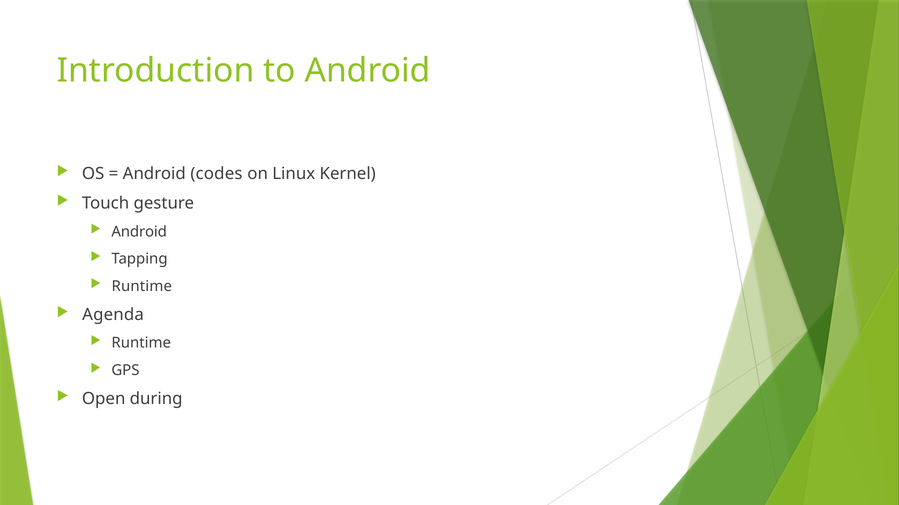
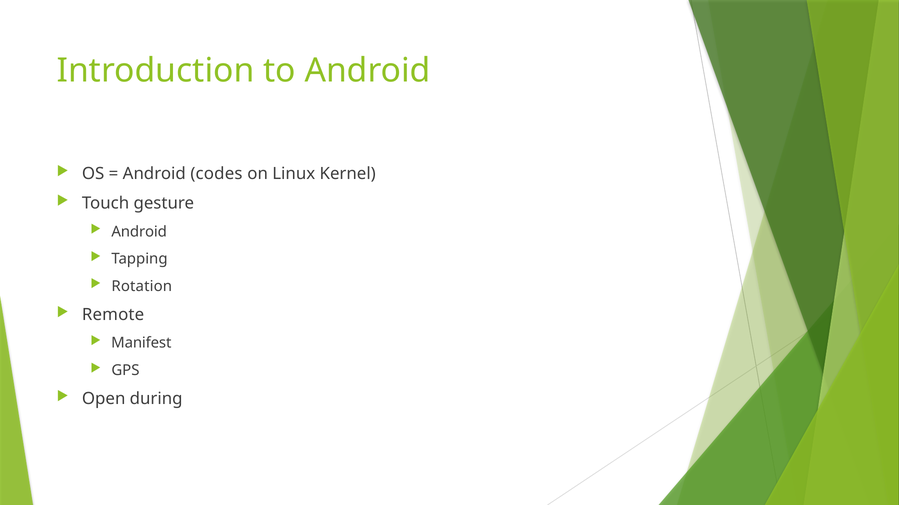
Runtime: Runtime -> Rotation (142, 287)
Agenda: Agenda -> Remote (113, 315)
Runtime: Runtime -> Manifest (141, 343)
